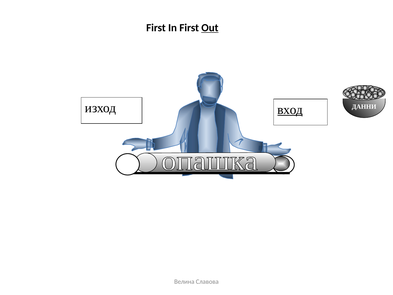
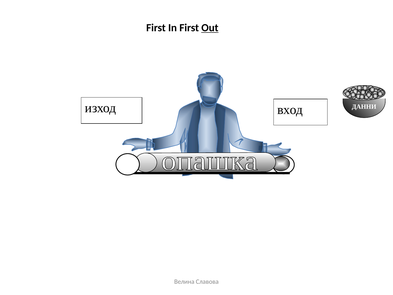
вход underline: present -> none (290, 110)
